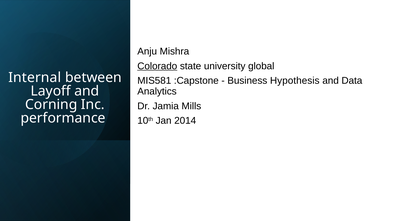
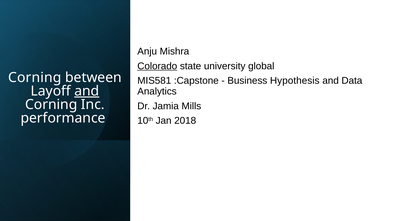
Internal: Internal -> Corning (35, 77)
and underline: none -> present (87, 91)
2014: 2014 -> 2018 (185, 121)
